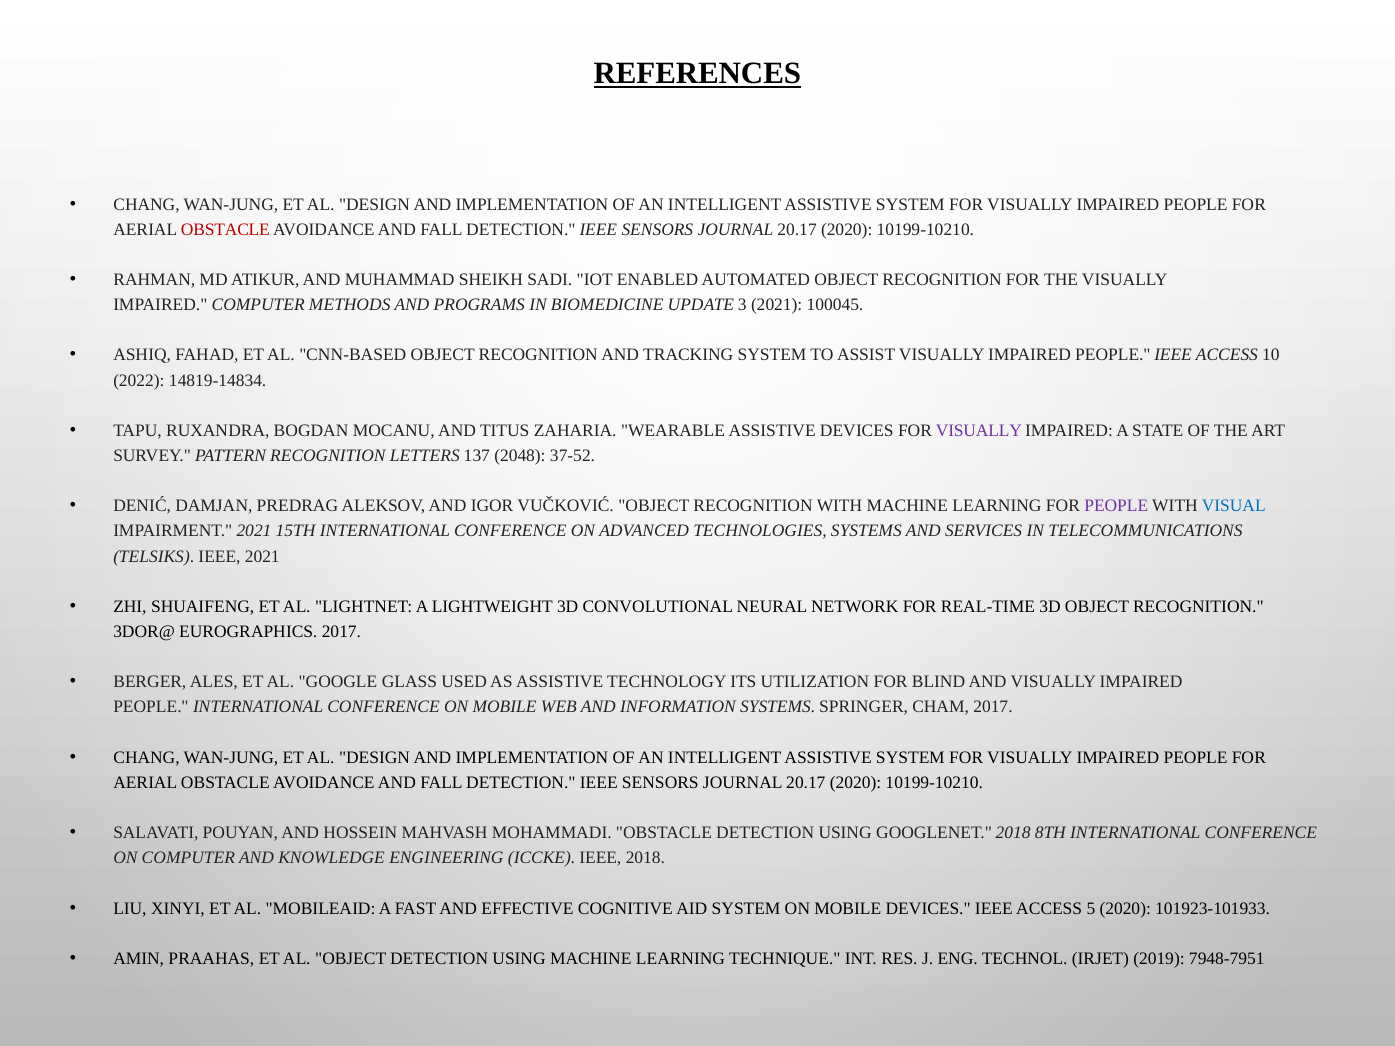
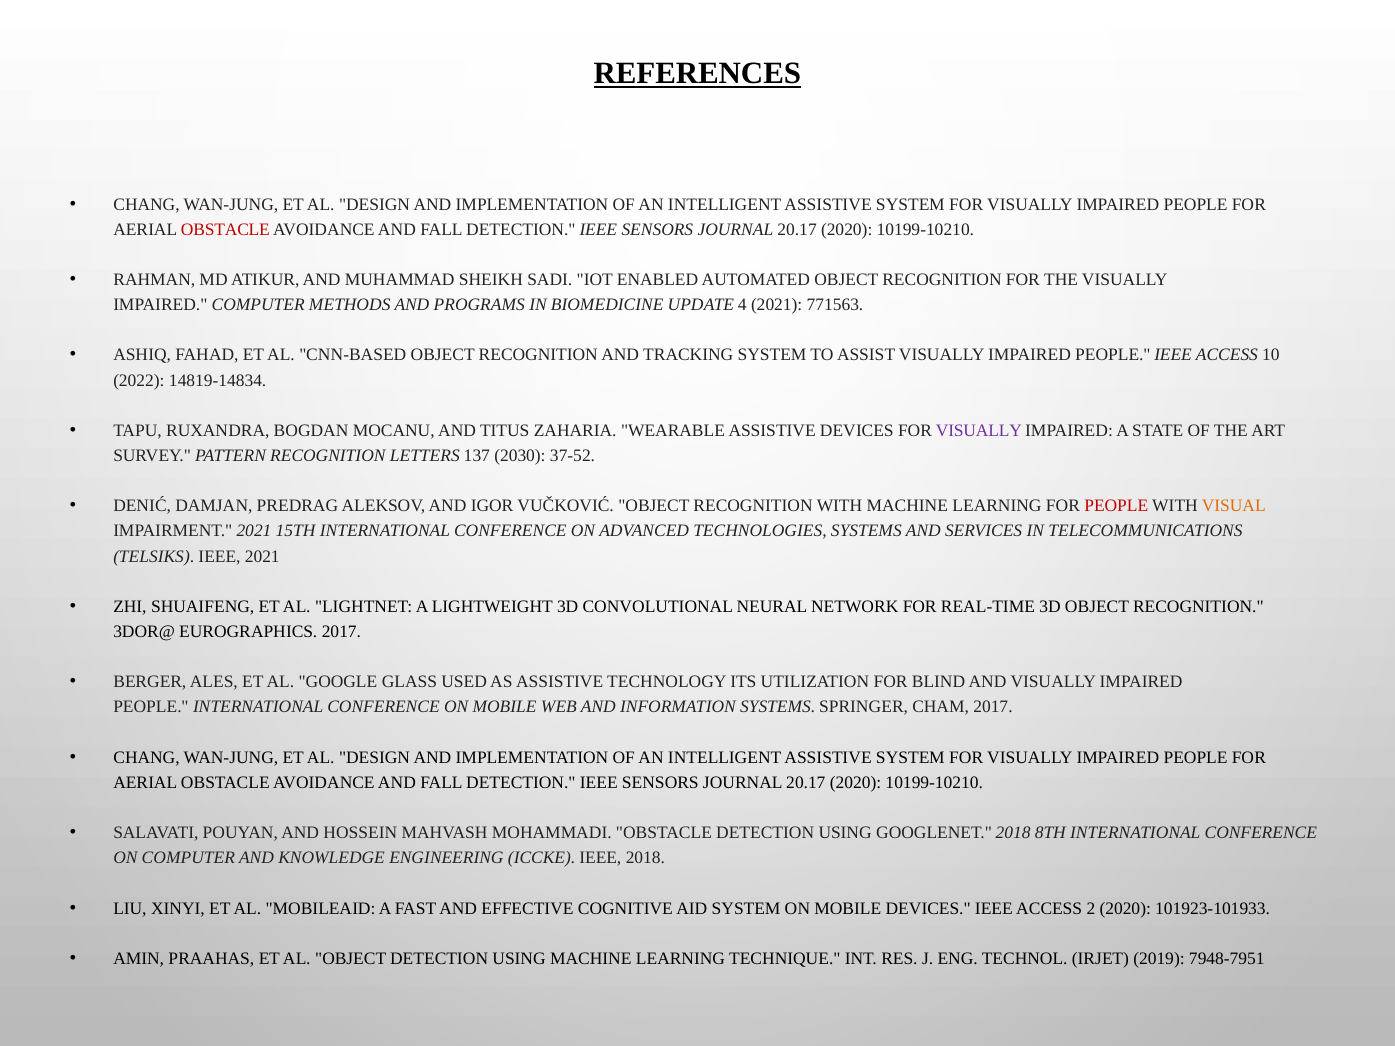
3: 3 -> 4 (742, 305)
100045: 100045 -> 771563 (835, 305)
2048: 2048 -> 2030 (520, 456)
PEOPLE colour: purple -> red (1116, 506)
VISUAL colour: blue -> orange (1234, 506)
5: 5 -> 2 (1091, 909)
